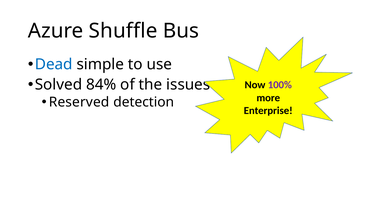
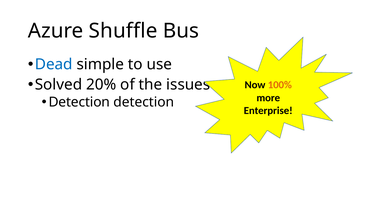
84%: 84% -> 20% (101, 85)
100% colour: purple -> orange (280, 85)
Reserved: Reserved -> Detection (79, 102)
